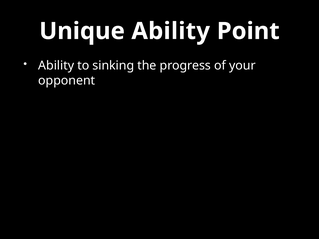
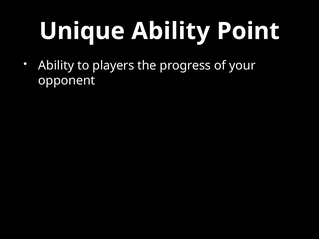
sinking: sinking -> players (113, 66)
